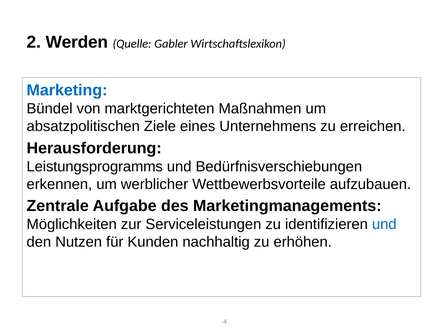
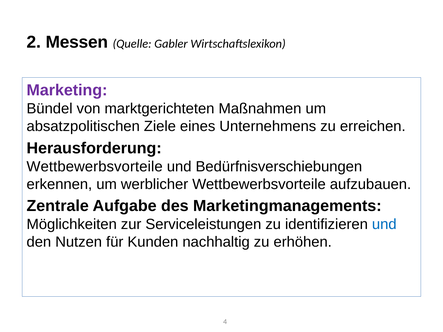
Werden: Werden -> Messen (77, 42)
Marketing colour: blue -> purple (67, 90)
Leistungsprogramms: Leistungsprogramms -> Wettbewerbsvorteile (95, 167)
